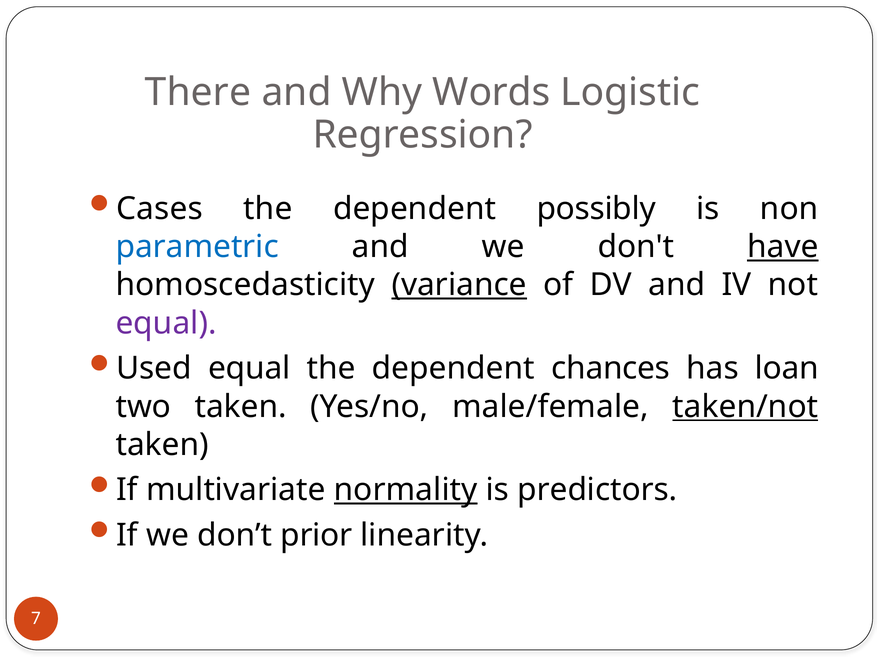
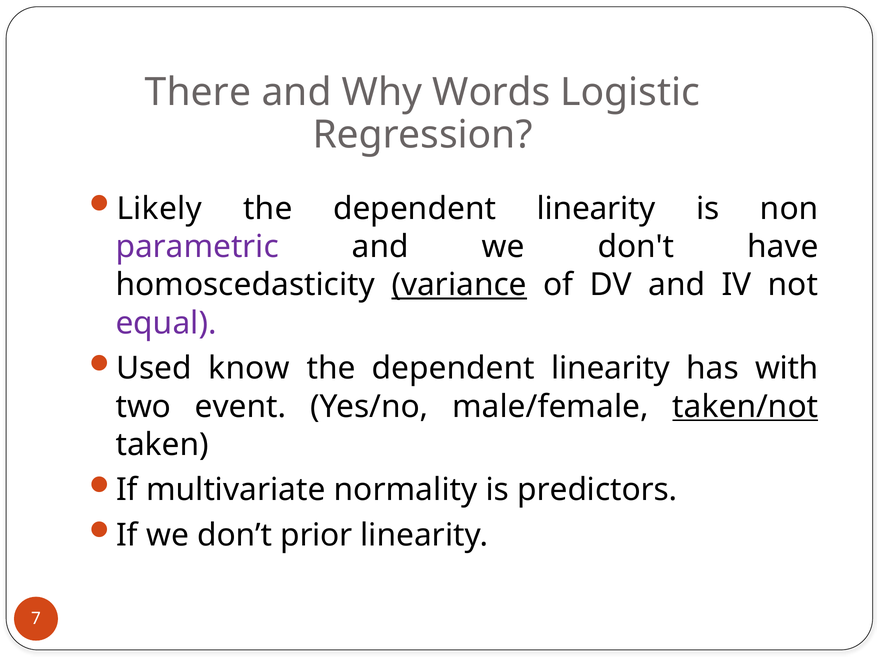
Cases: Cases -> Likely (159, 209)
possibly: possibly -> linearity (596, 209)
parametric colour: blue -> purple (197, 247)
have underline: present -> none (783, 247)
Used equal: equal -> know (249, 369)
chances: chances -> linearity (611, 369)
loan: loan -> with (787, 369)
two taken: taken -> event (241, 407)
normality underline: present -> none (406, 490)
